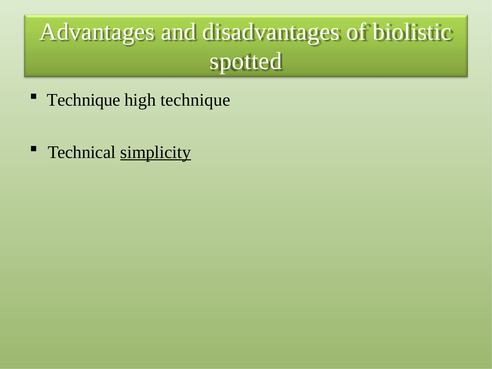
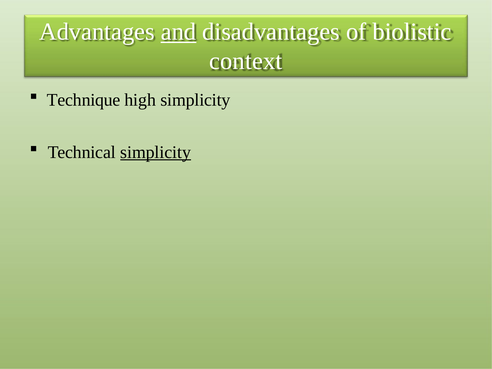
and underline: none -> present (179, 32)
spotted: spotted -> context (246, 61)
high technique: technique -> simplicity (195, 100)
